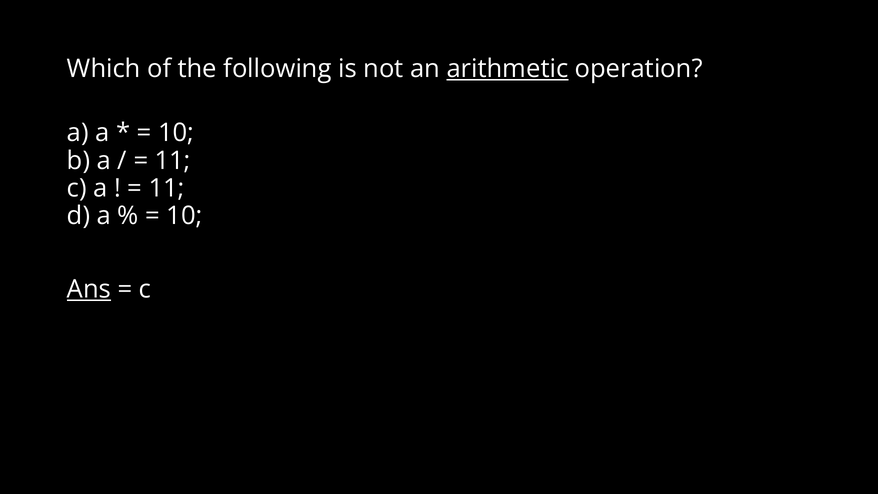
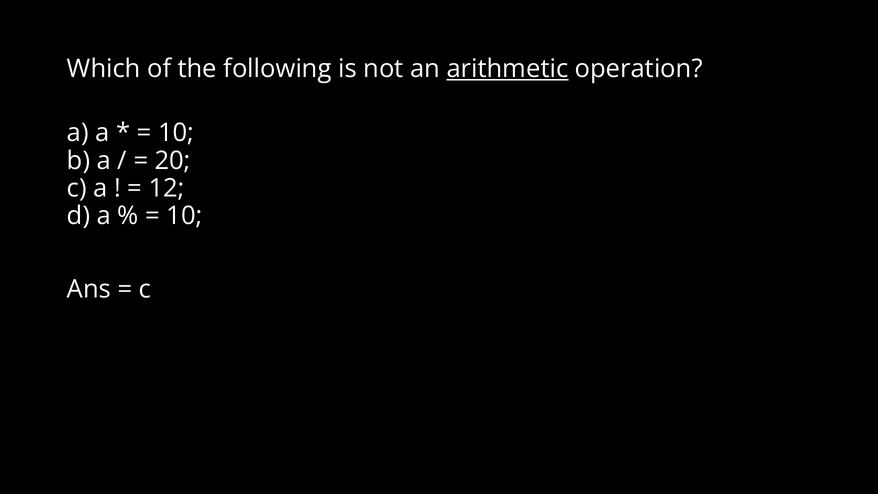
11: 11 -> 20 (173, 161)
11: 11 -> 12 (167, 188)
Ans underline: present -> none (89, 289)
